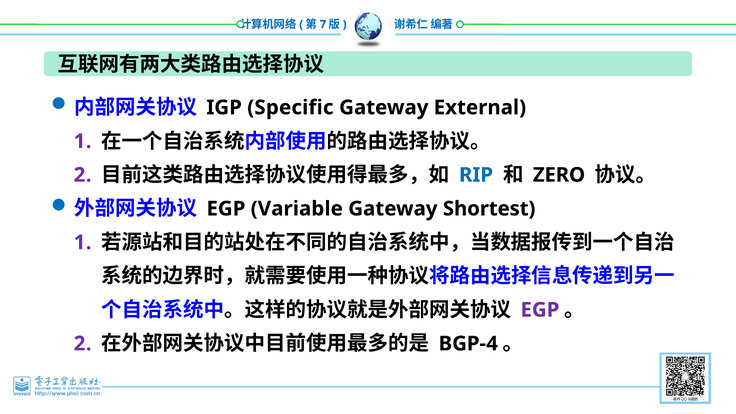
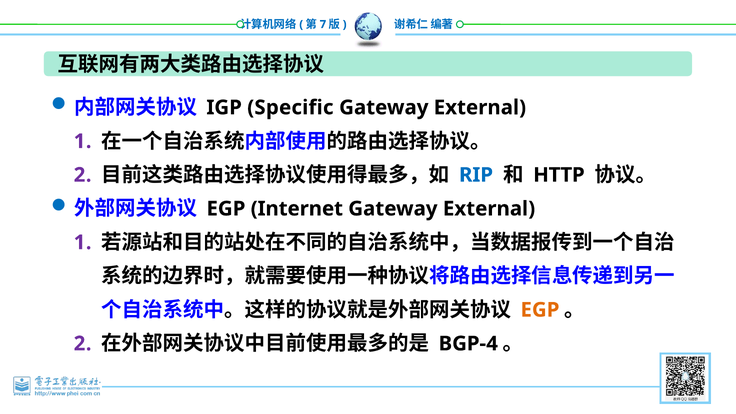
ZERO: ZERO -> HTTP (559, 175)
Variable: Variable -> Internet (297, 209)
Shortest: Shortest -> External (489, 209)
EGP colour: purple -> orange (540, 310)
